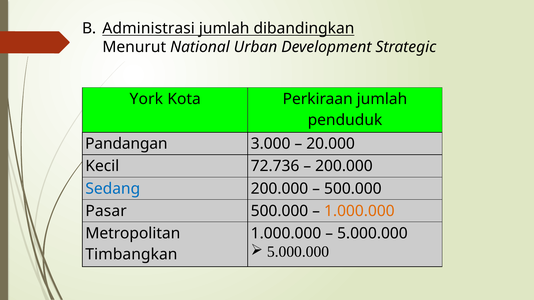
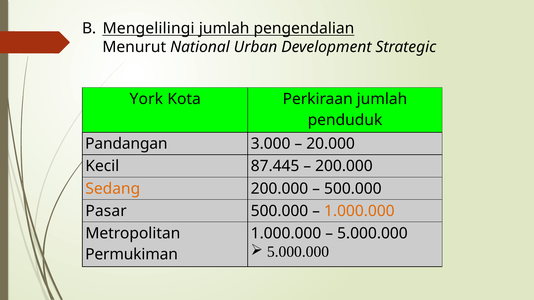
Administrasi: Administrasi -> Mengelilingi (149, 28)
dibandingkan: dibandingkan -> pengendalian (304, 28)
72.736: 72.736 -> 87.445 (275, 166)
Sedang colour: blue -> orange (113, 189)
Timbangkan: Timbangkan -> Permukiman (132, 255)
